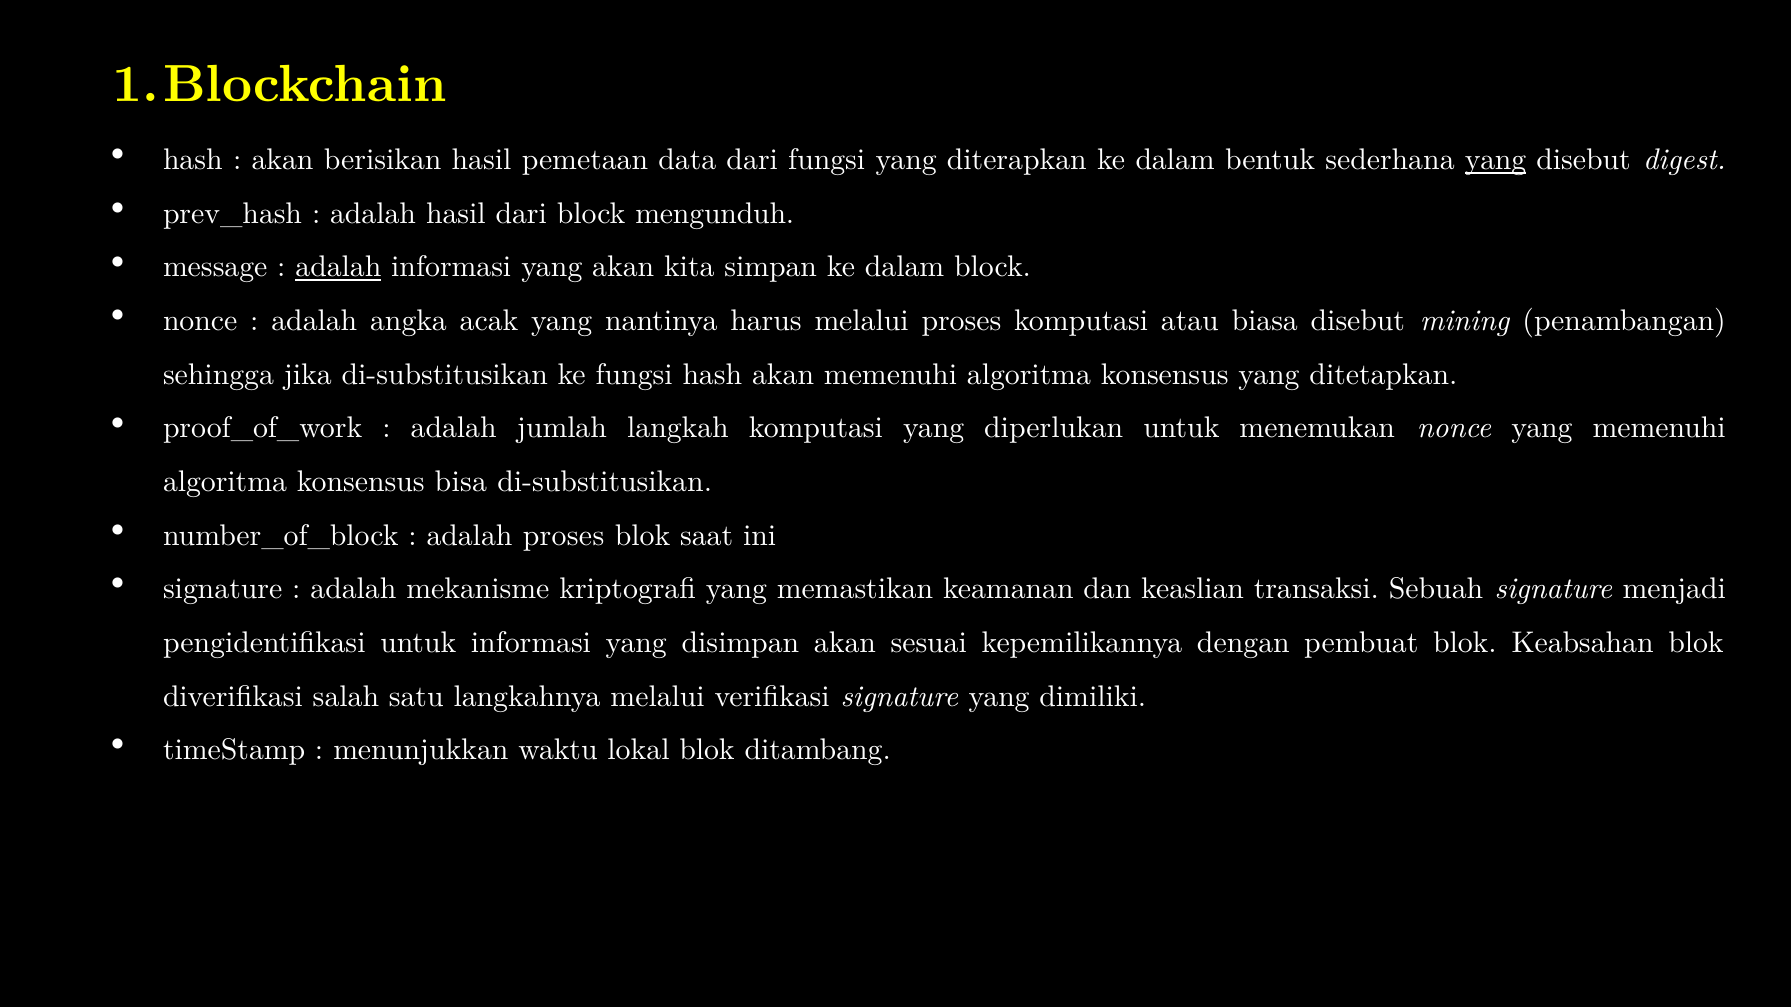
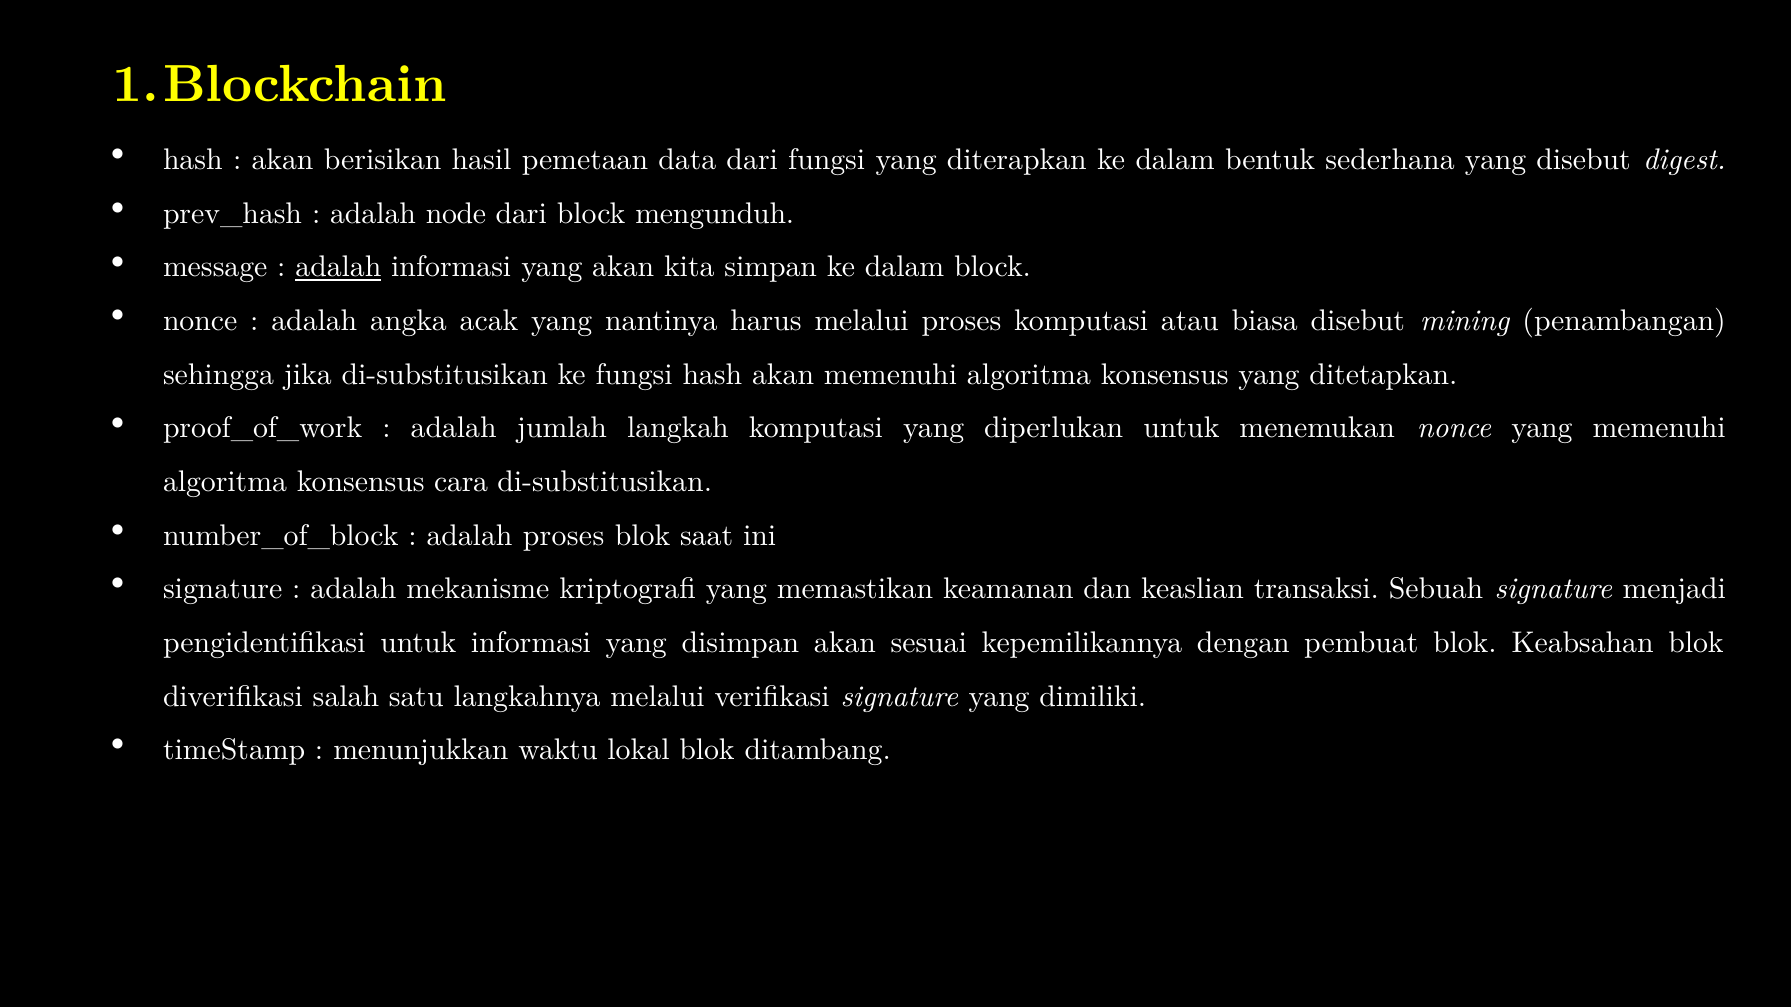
yang underline: present -> none (1496, 160)
adalah hasil: hasil -> node (456, 214)
bisa: bisa -> cara (461, 482)
